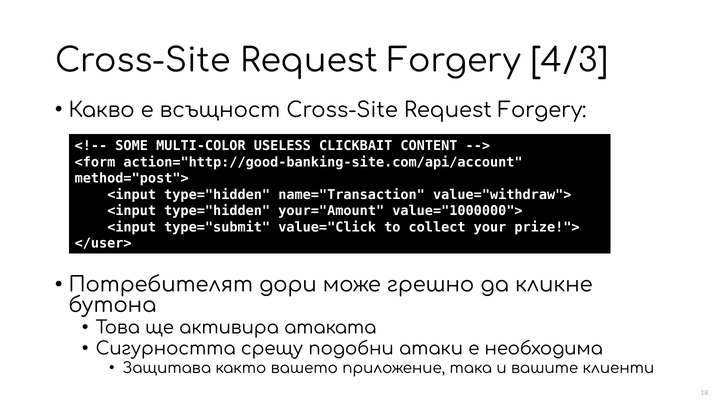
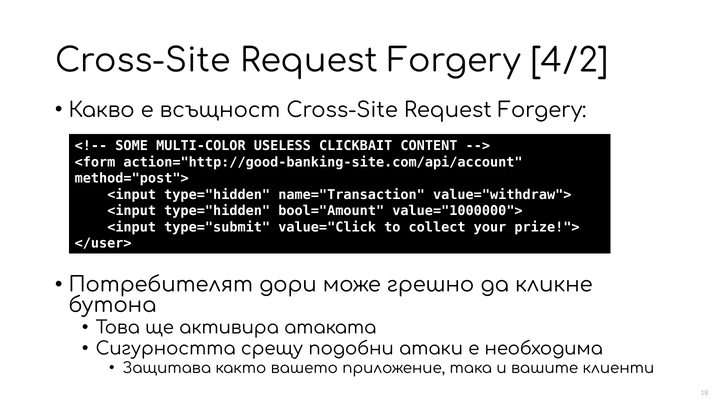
4/3: 4/3 -> 4/2 (569, 61)
your="Amount: your="Amount -> bool="Amount (331, 211)
